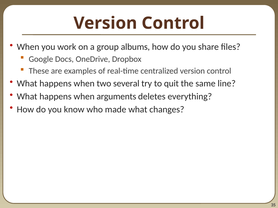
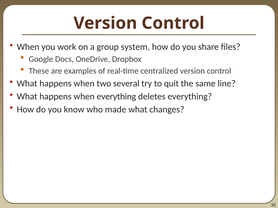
albums: albums -> system (135, 47)
when arguments: arguments -> everything (116, 97)
